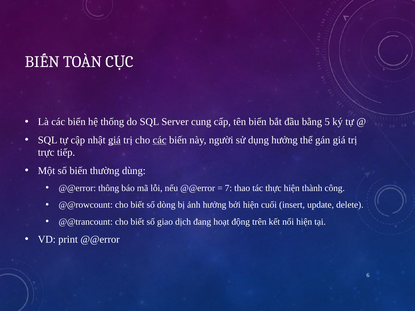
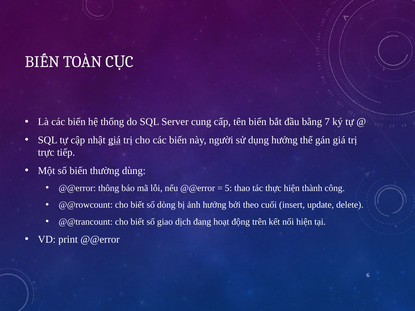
5: 5 -> 7 (327, 122)
các underline: present -> none (160, 140)
7: 7 -> 5 (228, 188)
bởi hiện: hiện -> theo (251, 205)
